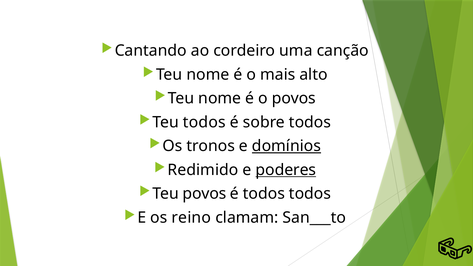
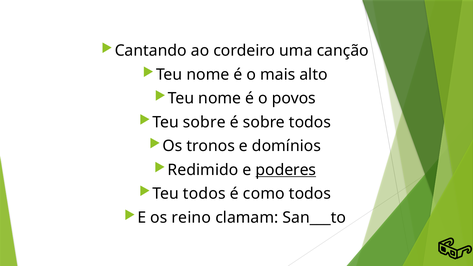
Teu todos: todos -> sobre (204, 122)
domínios underline: present -> none (286, 146)
Teu povos: povos -> todos (204, 194)
é todos: todos -> como (264, 194)
